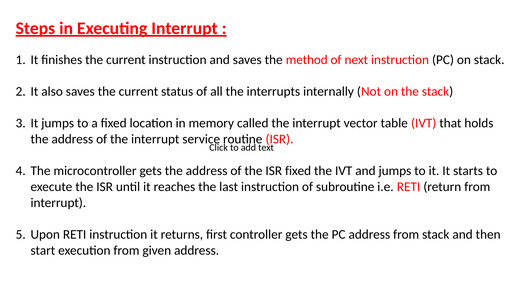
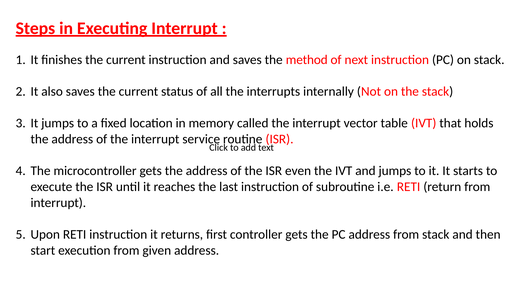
ISR fixed: fixed -> even (298, 171)
